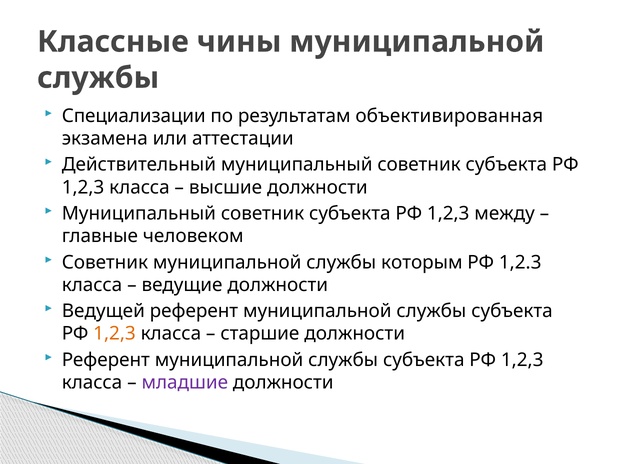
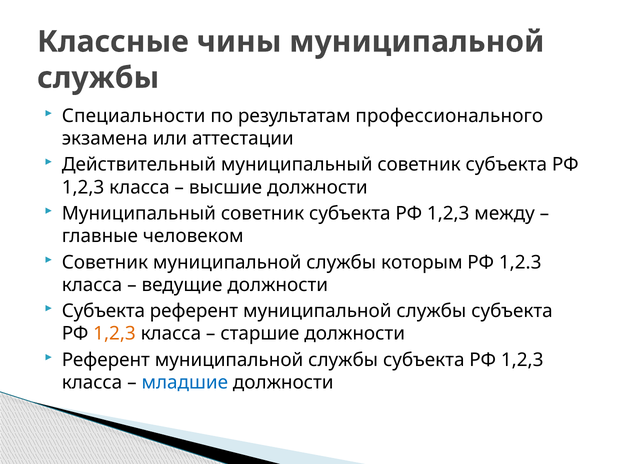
Специализации: Специализации -> Специальности (134, 116)
объективированная: объективированная -> профессионального (449, 116)
Ведущей: Ведущей -> Субъекта (103, 311)
младшие colour: purple -> blue (185, 383)
